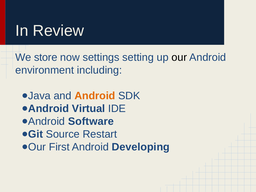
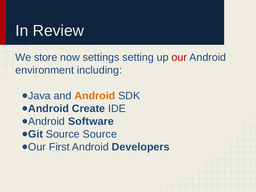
our colour: black -> red (179, 57)
Virtual: Virtual -> Create (89, 109)
Source Restart: Restart -> Source (100, 134)
Developing: Developing -> Developers (141, 147)
